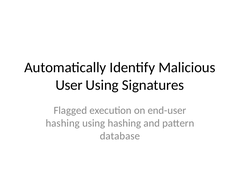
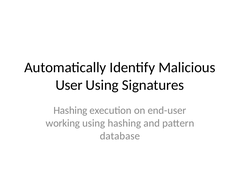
Flagged: Flagged -> Hashing (70, 110)
hashing: hashing -> working (63, 123)
